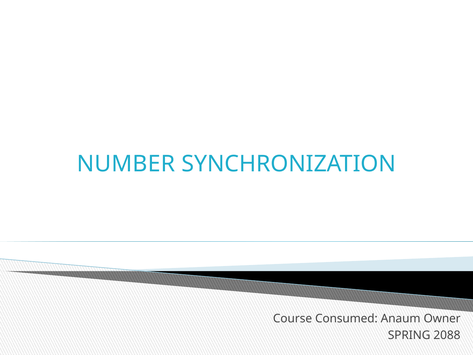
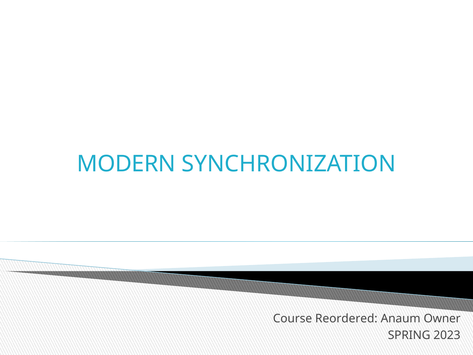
NUMBER: NUMBER -> MODERN (126, 164)
Consumed: Consumed -> Reordered (346, 318)
2088: 2088 -> 2023 (447, 335)
